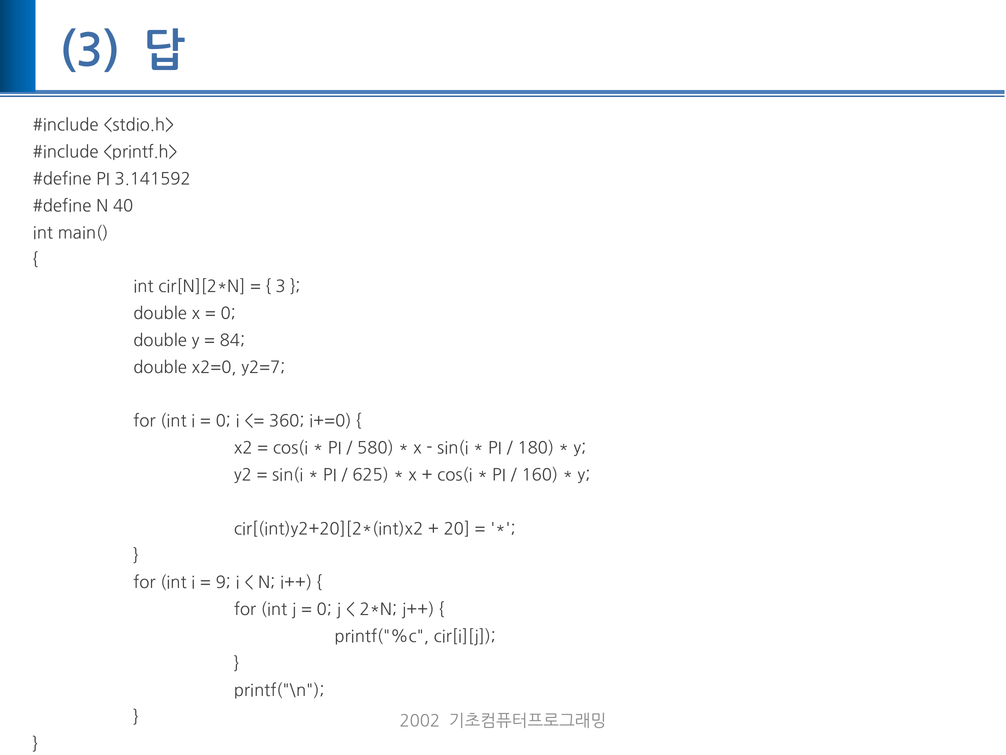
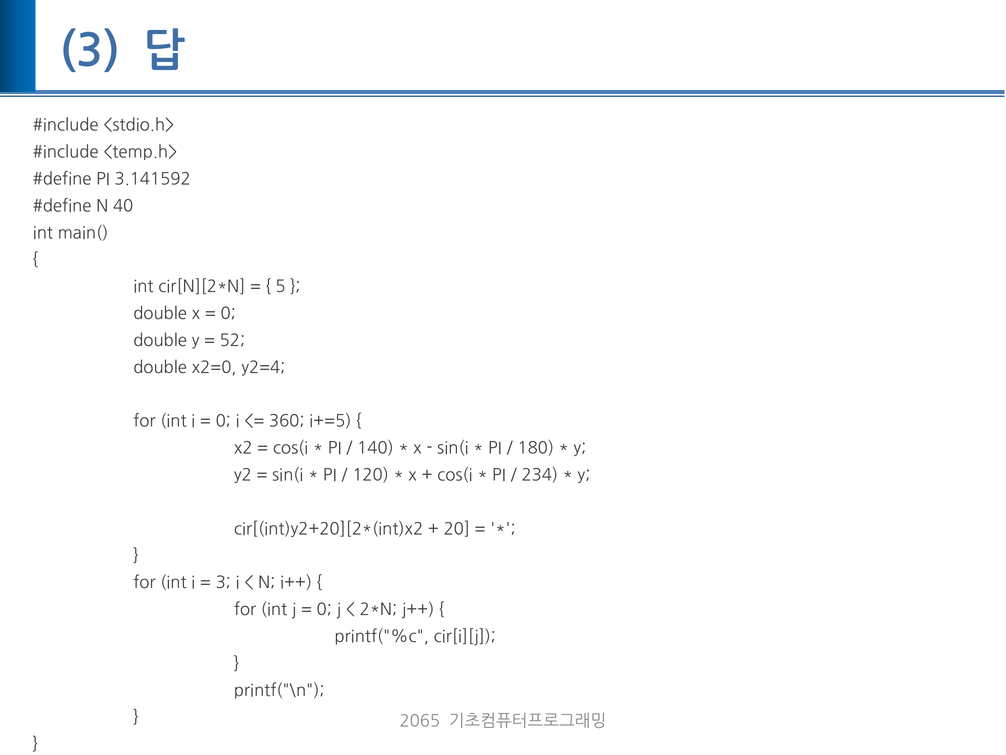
<printf.h>: <printf.h> -> <temp.h> (140, 152)
3: 3 -> 5 (280, 287)
84: 84 -> 52 (232, 340)
y2=7: y2=7 -> y2=4 (263, 367)
i+=0: i+=0 -> i+=5 (330, 421)
580: 580 -> 140 (375, 448)
625: 625 -> 120 (371, 475)
160: 160 -> 234 (540, 475)
9: 9 -> 3 (223, 582)
2002: 2002 -> 2065 (420, 721)
